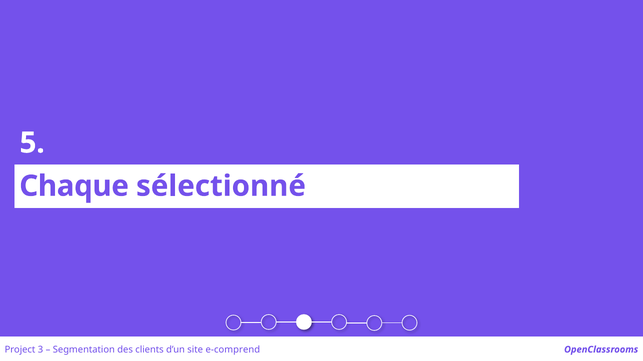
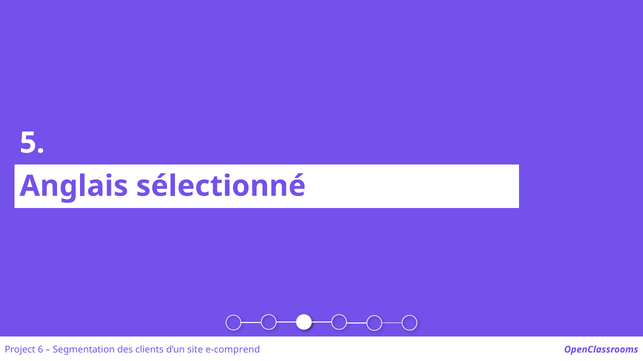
Chaque: Chaque -> Anglais (74, 186)
3: 3 -> 6 (41, 350)
